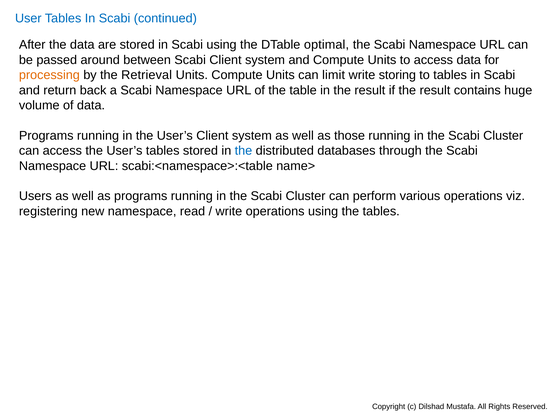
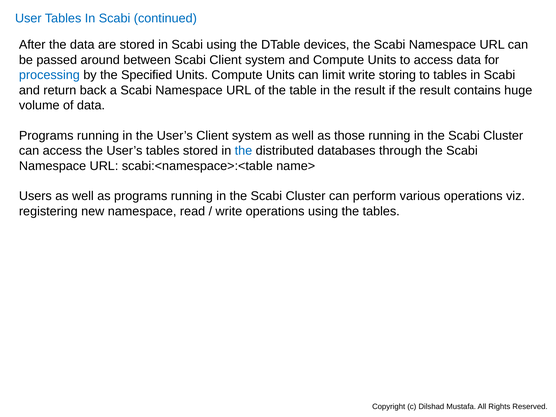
optimal: optimal -> devices (327, 45)
processing colour: orange -> blue (49, 75)
Retrieval: Retrieval -> Specified (147, 75)
